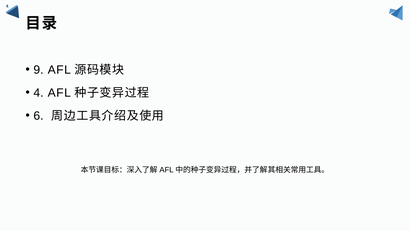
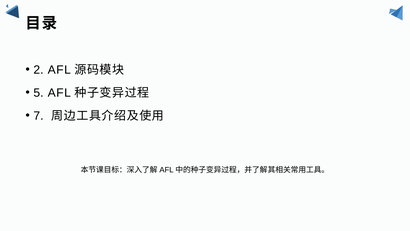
9: 9 -> 2 (38, 70)
4: 4 -> 5 (38, 93)
6: 6 -> 7 (38, 116)
